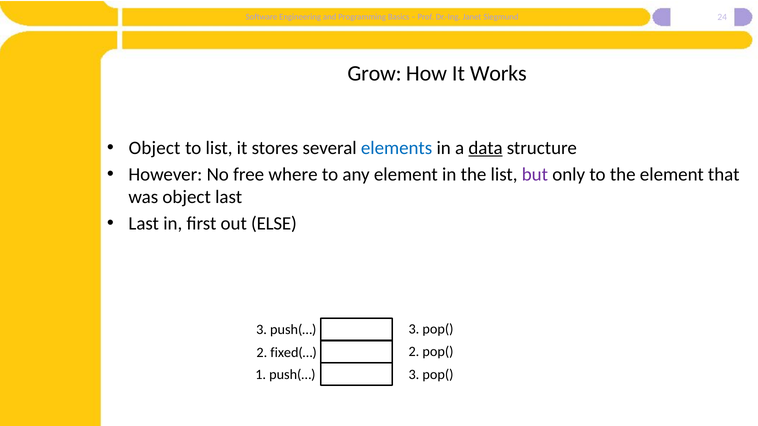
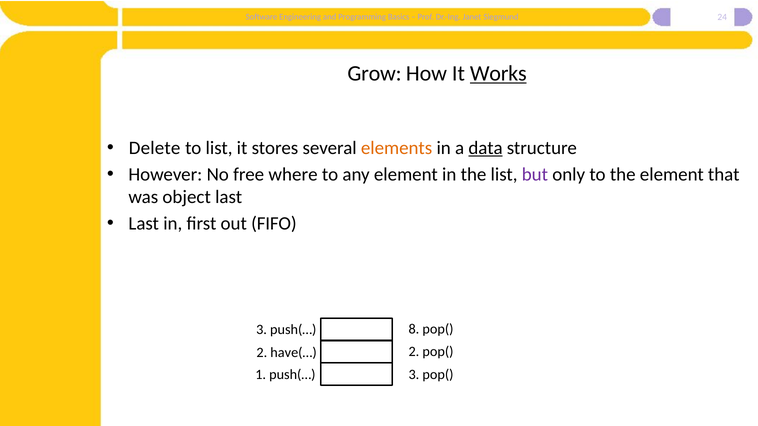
Works underline: none -> present (498, 74)
Object: Object -> Delete (155, 148)
elements colour: blue -> orange (397, 148)
ELSE: ELSE -> FIFO (274, 224)
push(… 3: 3 -> 8 (414, 329)
fixed(…: fixed(… -> have(… (294, 353)
